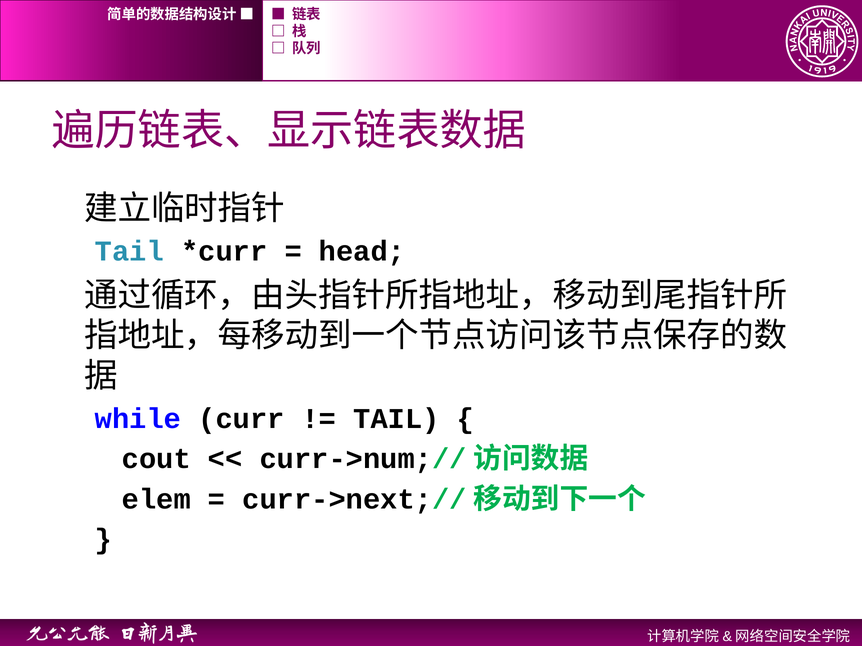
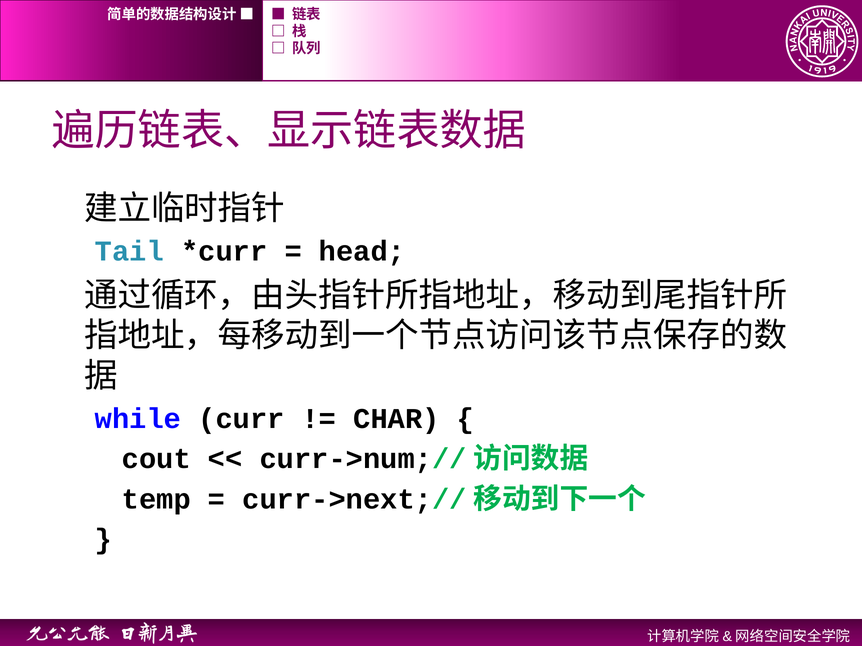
TAIL: TAIL -> CHAR (397, 419)
elem: elem -> temp (156, 500)
